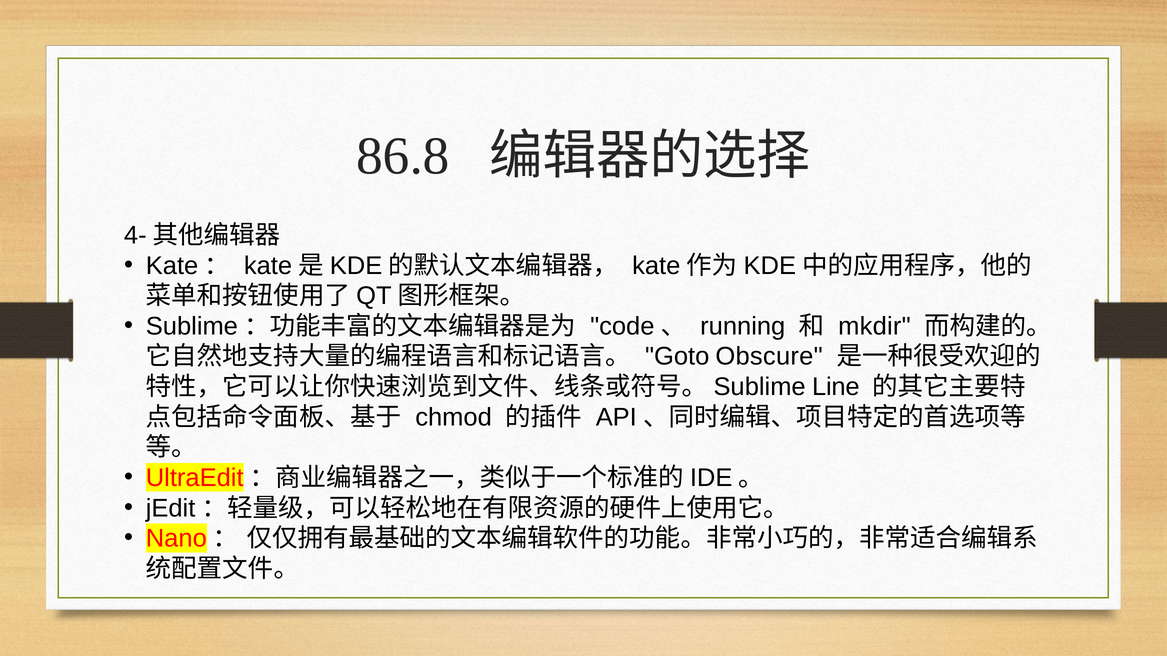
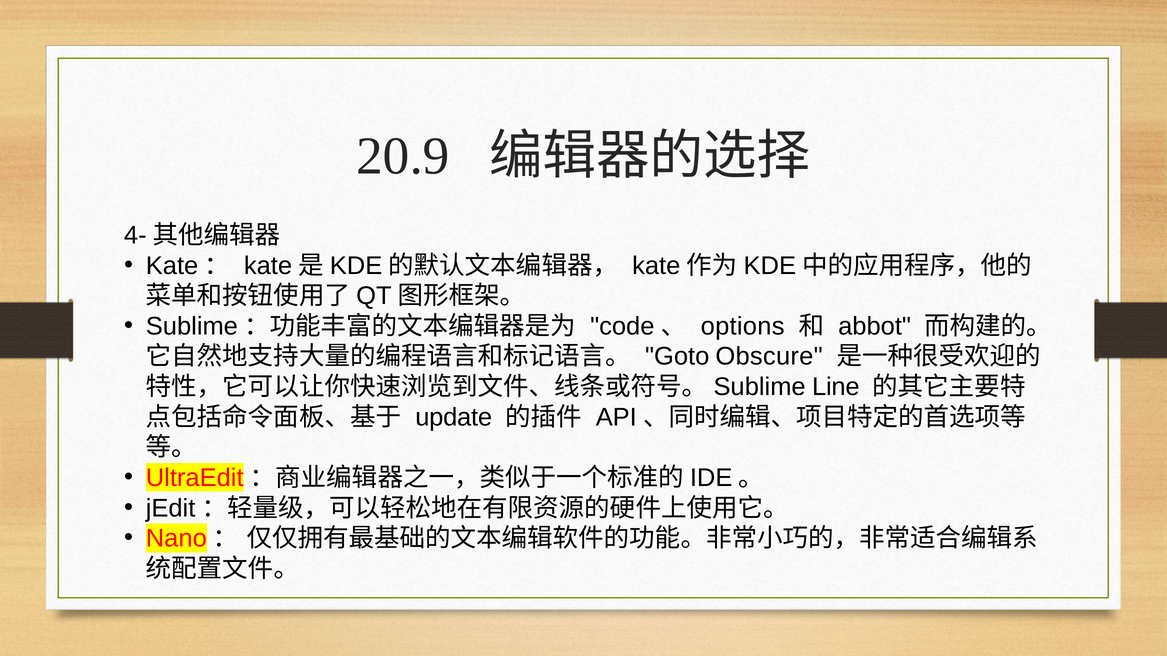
86.8: 86.8 -> 20.9 (403, 156)
running: running -> options (743, 326)
mkdir: mkdir -> abbot (875, 326)
chmod: chmod -> update (454, 417)
